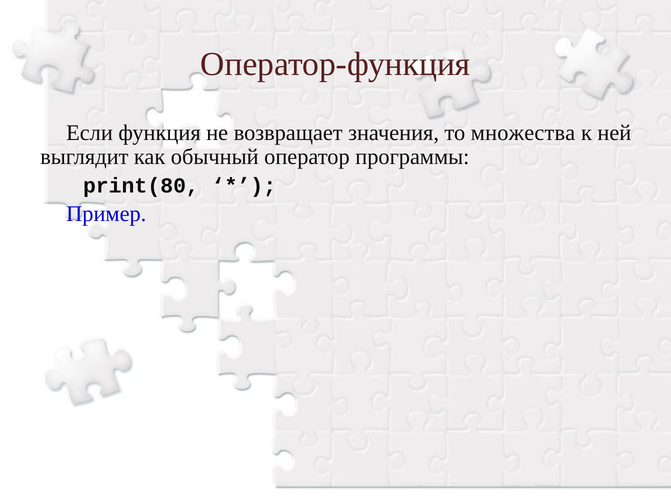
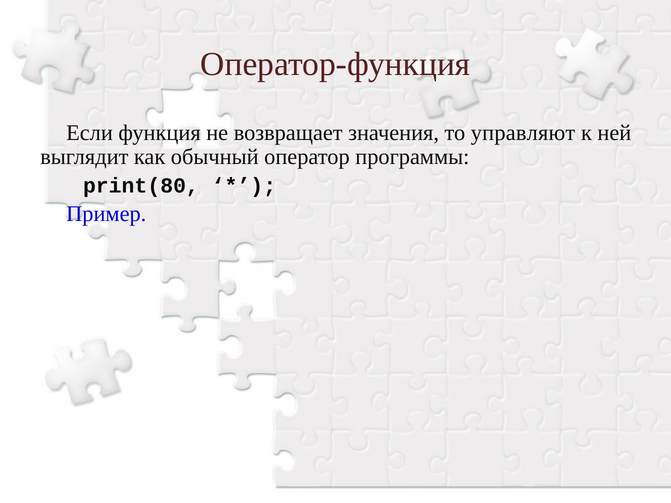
множества: множества -> управляют (523, 133)
